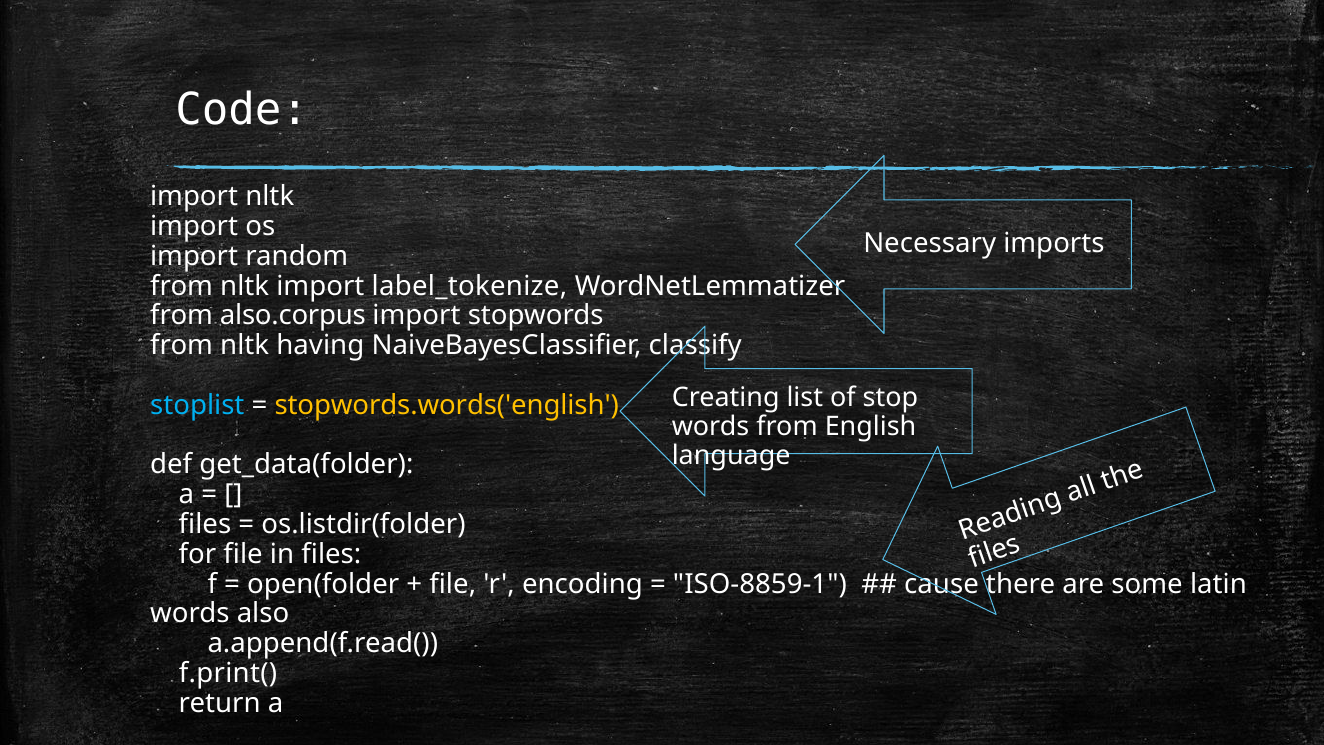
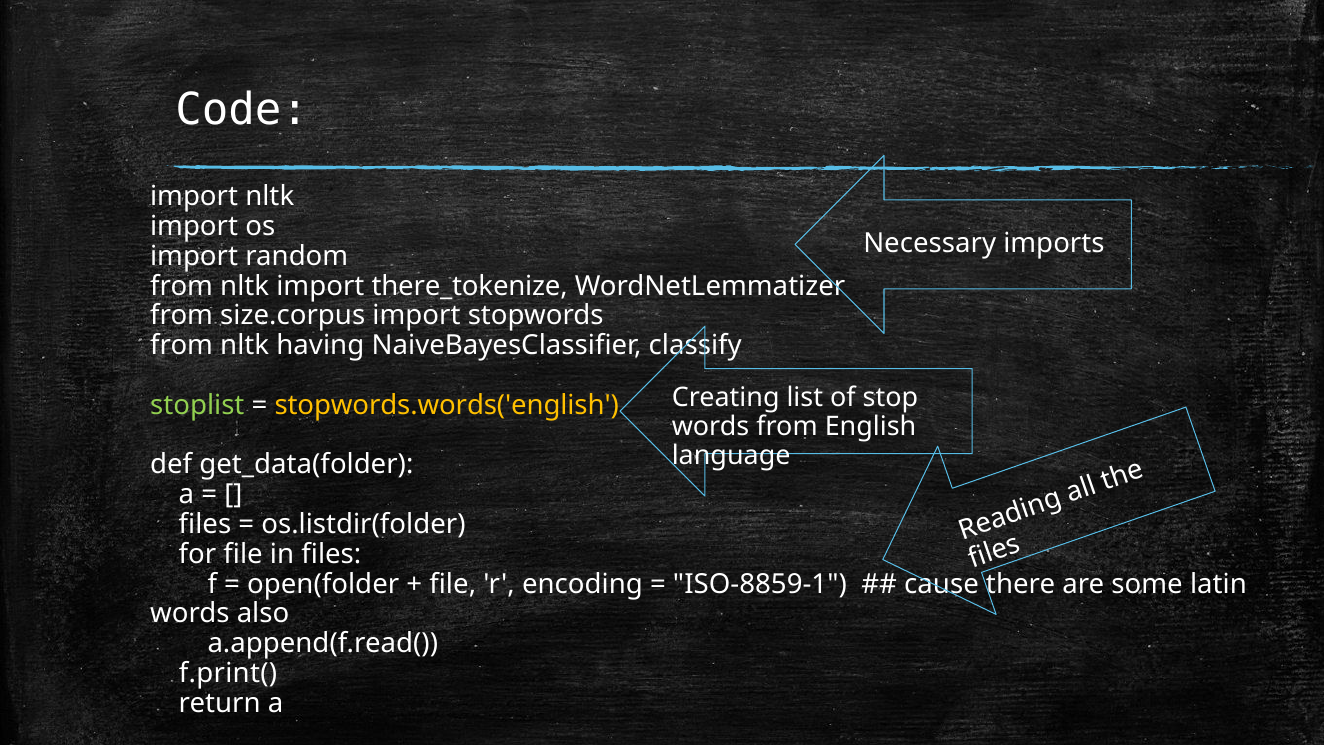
label_tokenize: label_tokenize -> there_tokenize (470, 286)
also.corpus: also.corpus -> size.corpus (293, 316)
stoplist colour: light blue -> light green (197, 405)
